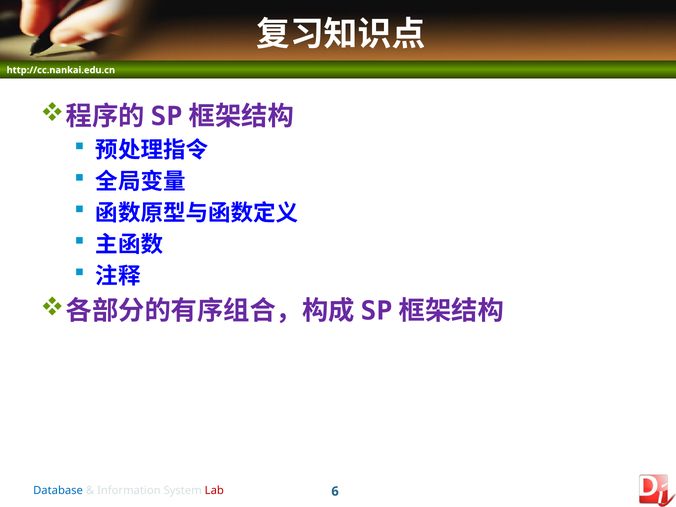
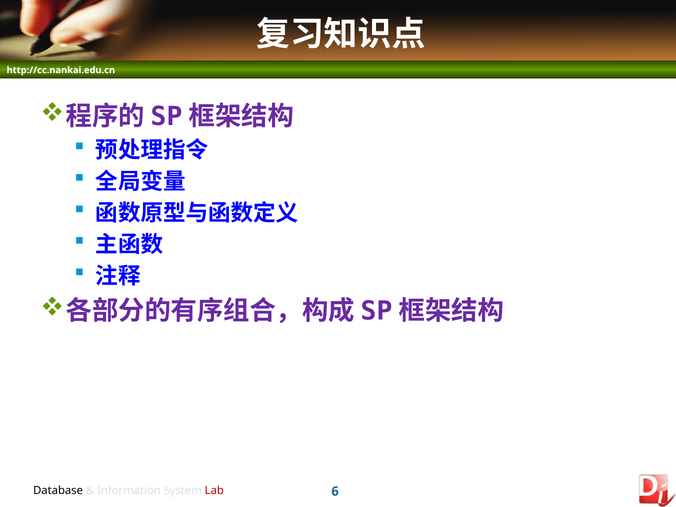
Database colour: blue -> black (58, 491)
